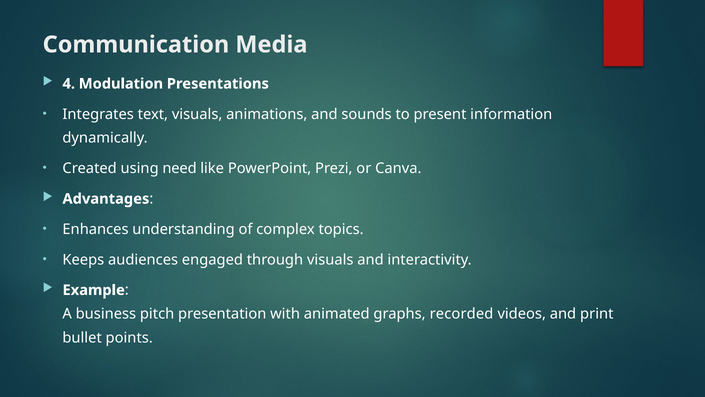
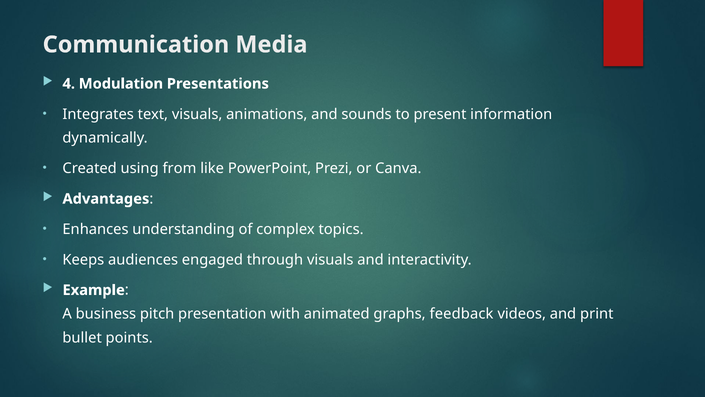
need: need -> from (179, 168)
recorded: recorded -> feedback (462, 314)
